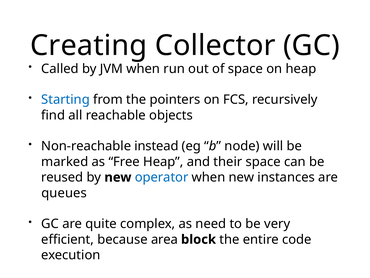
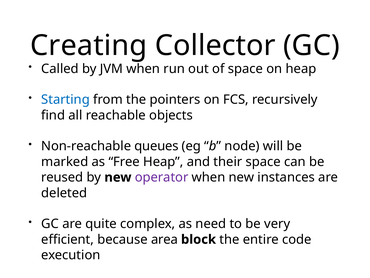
instead: instead -> queues (156, 146)
operator colour: blue -> purple (162, 177)
queues: queues -> deleted (64, 193)
